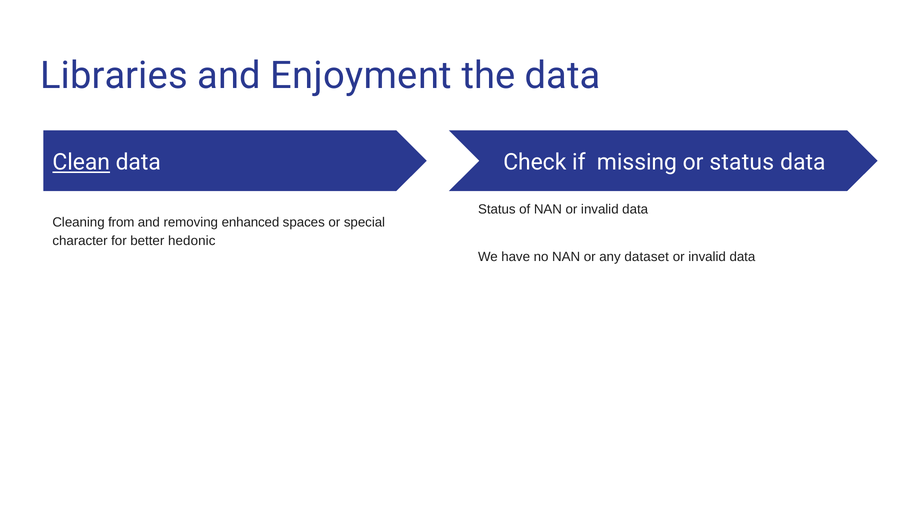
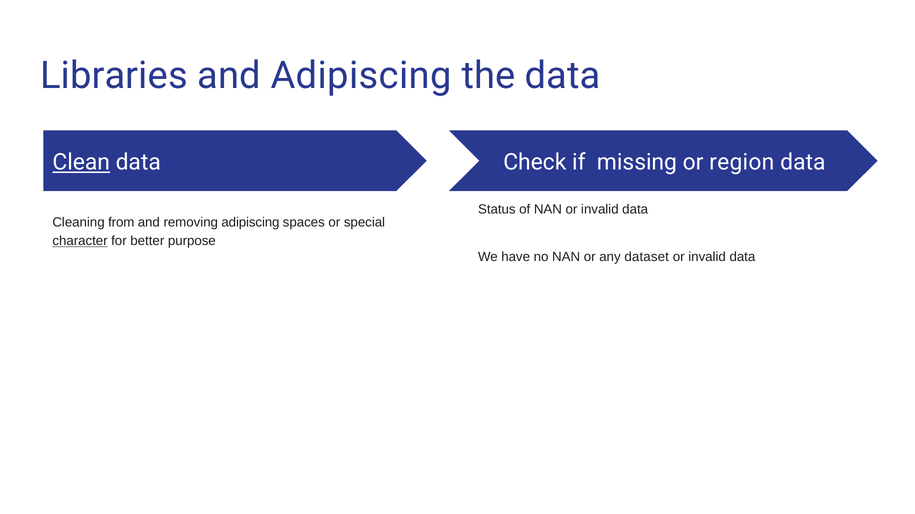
and Enjoyment: Enjoyment -> Adipiscing (361, 76)
or status: status -> region (742, 163)
removing enhanced: enhanced -> adipiscing (250, 223)
character underline: none -> present (80, 241)
hedonic: hedonic -> purpose (192, 241)
